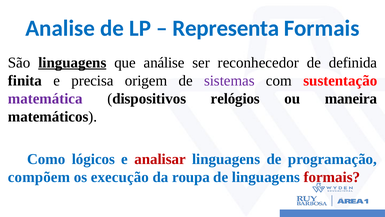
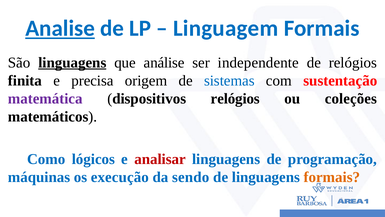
Analise underline: none -> present (60, 28)
Representa: Representa -> Linguagem (226, 28)
reconhecedor: reconhecedor -> independente (258, 62)
de definida: definida -> relógios (353, 62)
sistemas colour: purple -> blue (229, 80)
maneira: maneira -> coleções (351, 98)
compõem: compõem -> máquinas (39, 177)
roupa: roupa -> sendo (191, 177)
formais colour: red -> orange (332, 177)
